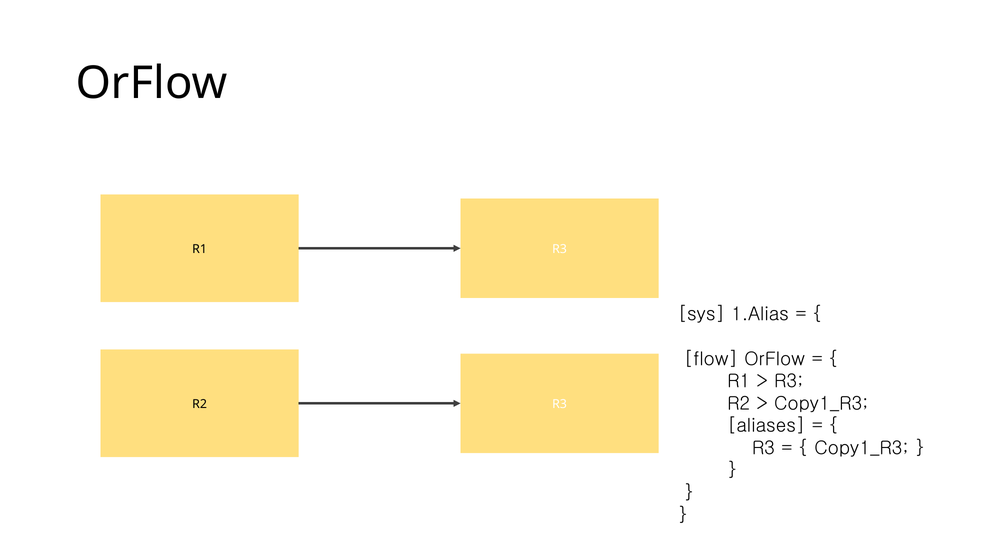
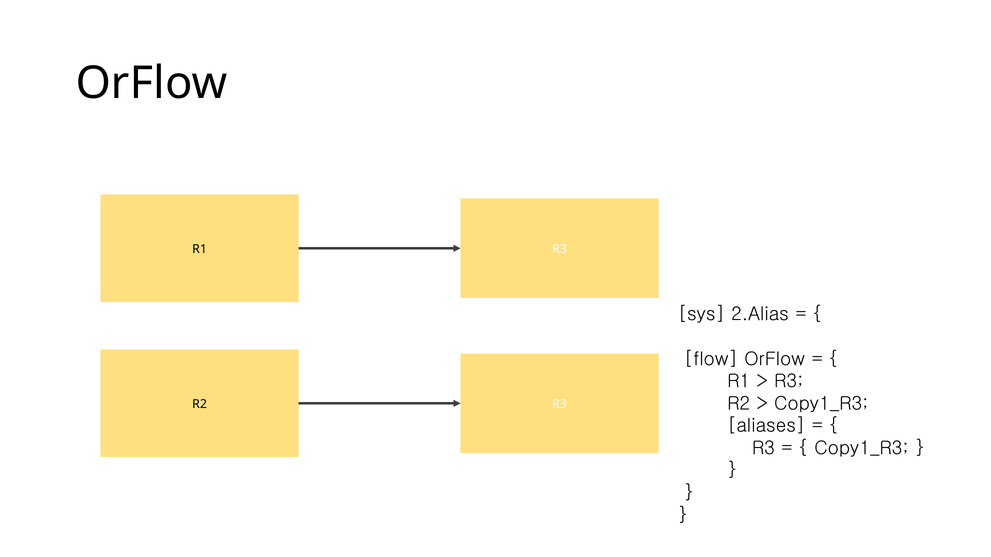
1.Alias: 1.Alias -> 2.Alias (760, 315)
